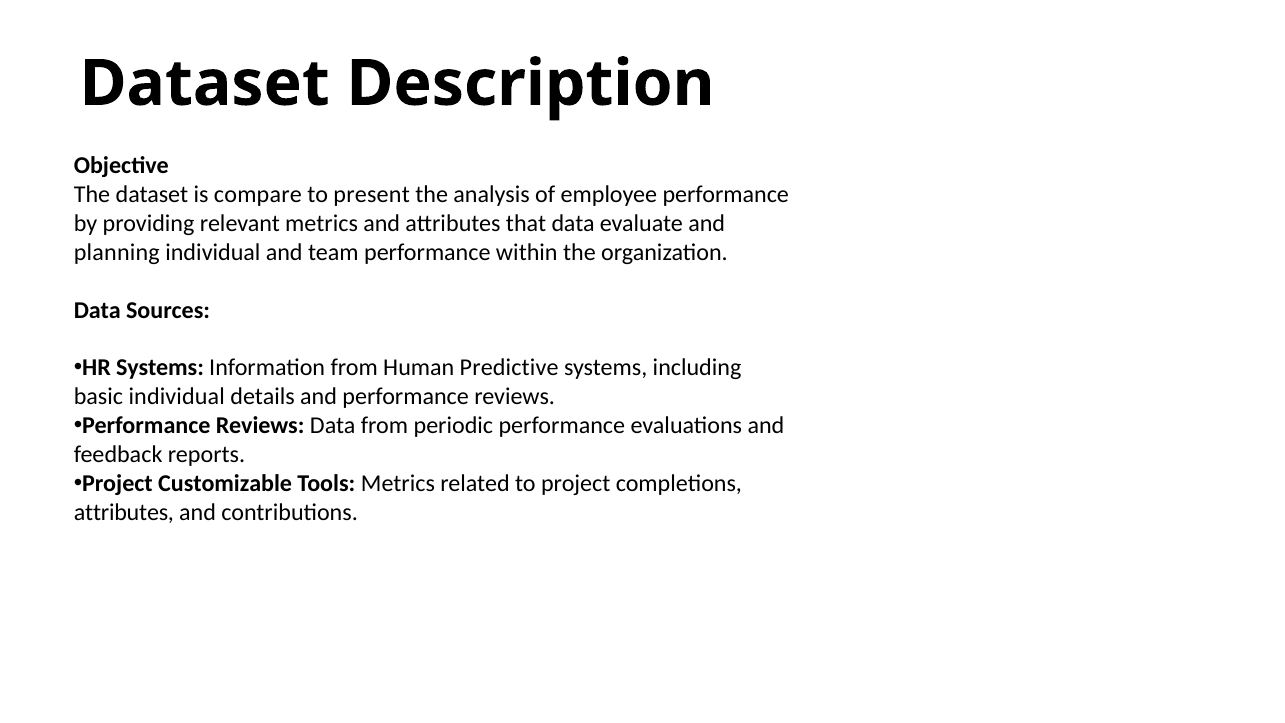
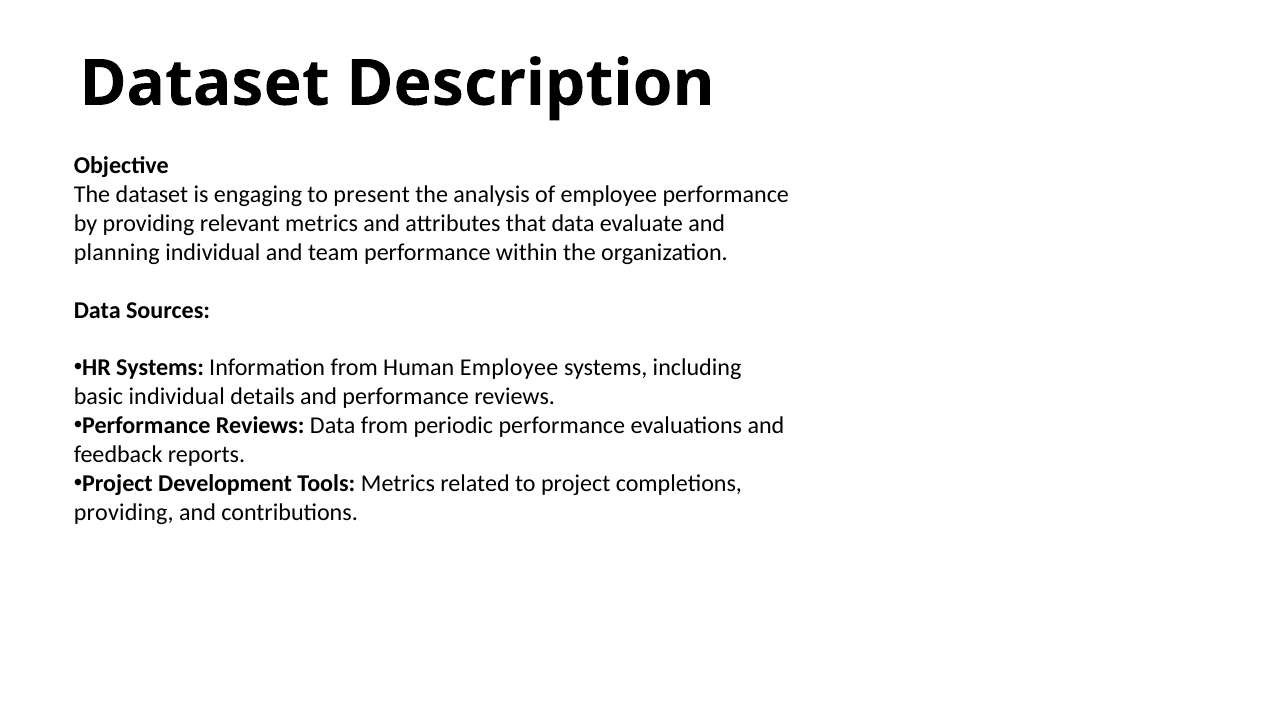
compare: compare -> engaging (258, 194)
Human Predictive: Predictive -> Employee (509, 368)
Customizable: Customizable -> Development (225, 484)
attributes: attributes -> providing (124, 512)
